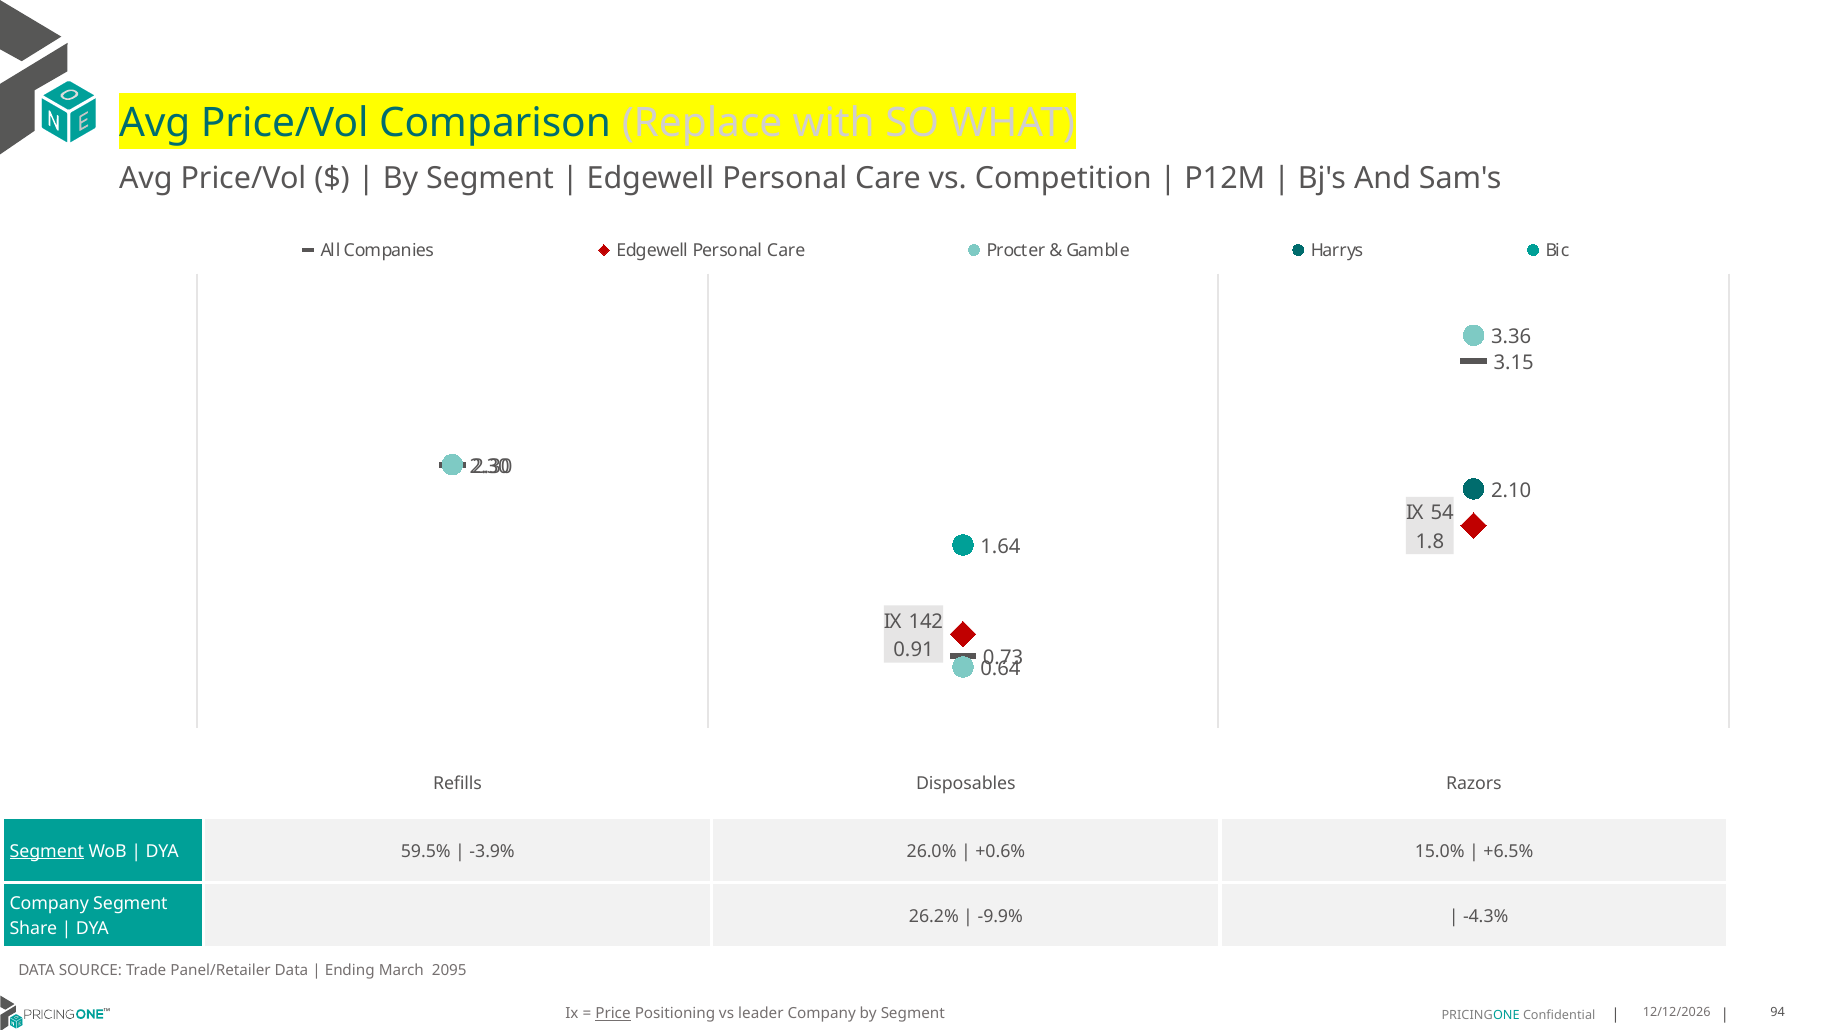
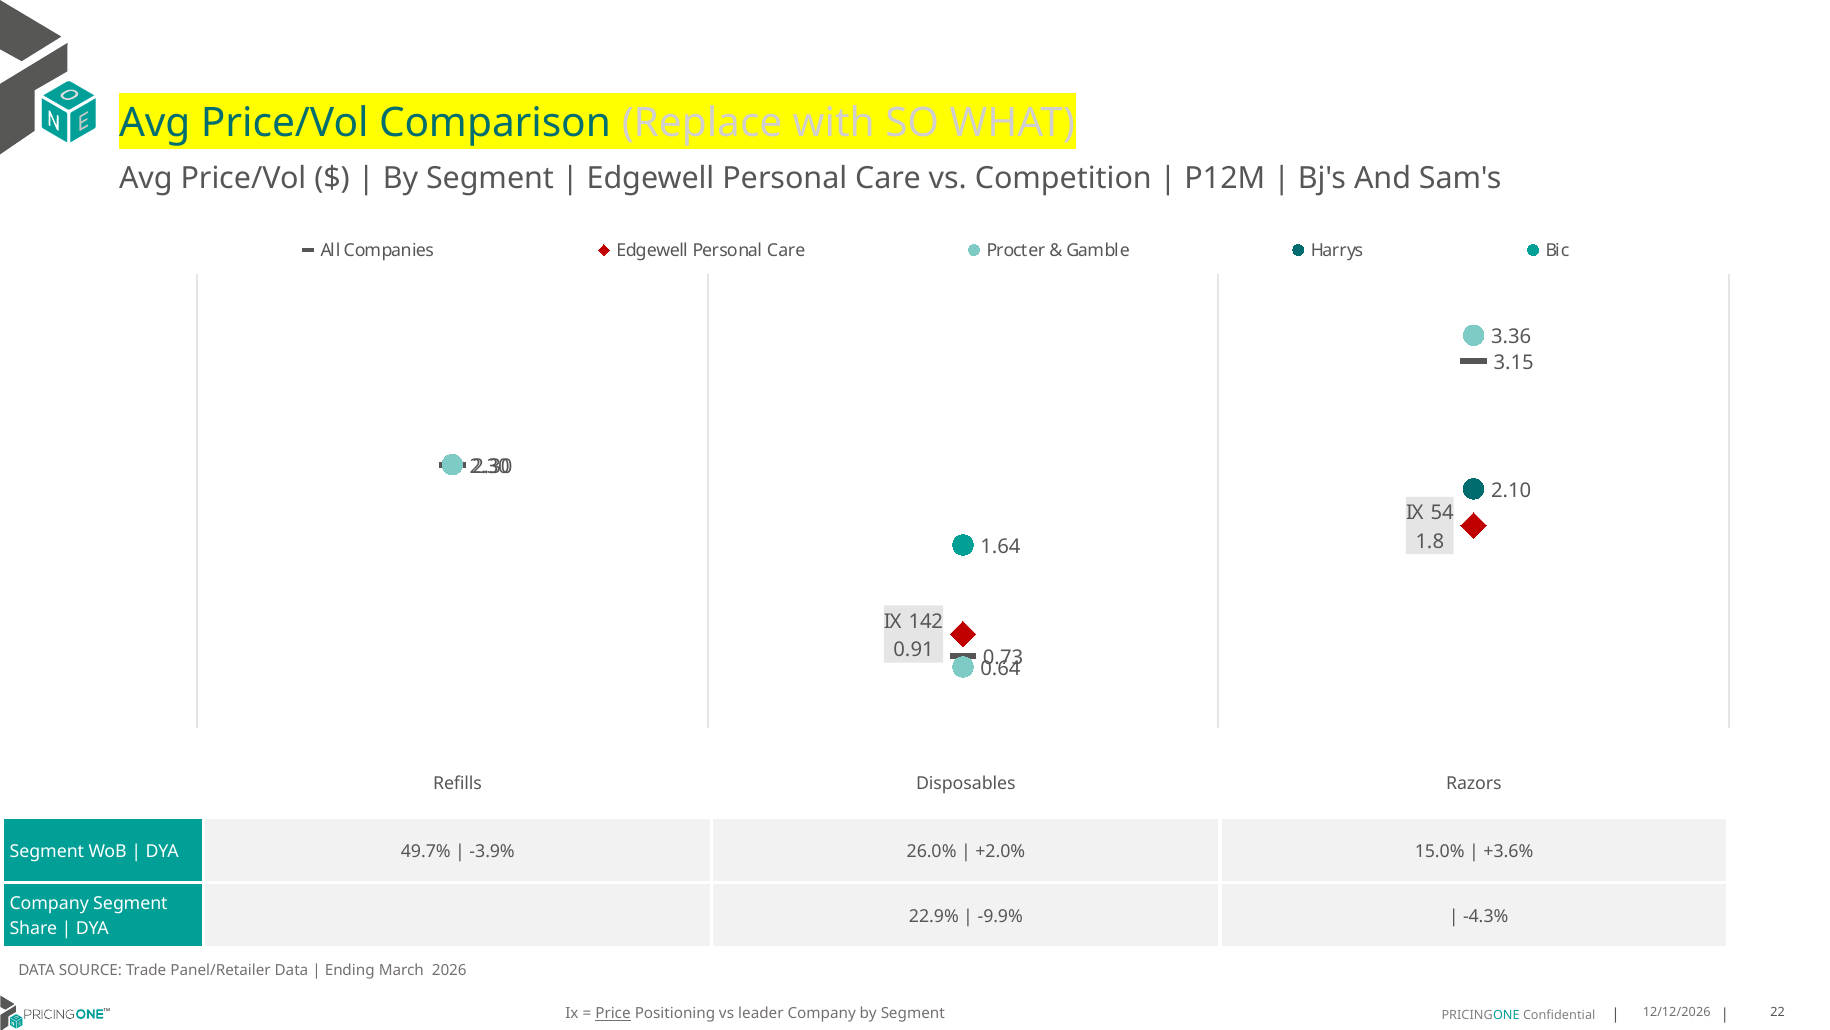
Segment underline: present -> none (47, 851)
59.5%: 59.5% -> 49.7% (426, 851)
+0.6%: +0.6% -> +2.0% (1000, 851)
+6.5%: +6.5% -> +3.6% (1508, 851)
26.2%: 26.2% -> 22.9% (934, 916)
2095: 2095 -> 2026 (449, 970)
94: 94 -> 22 (1778, 1012)
